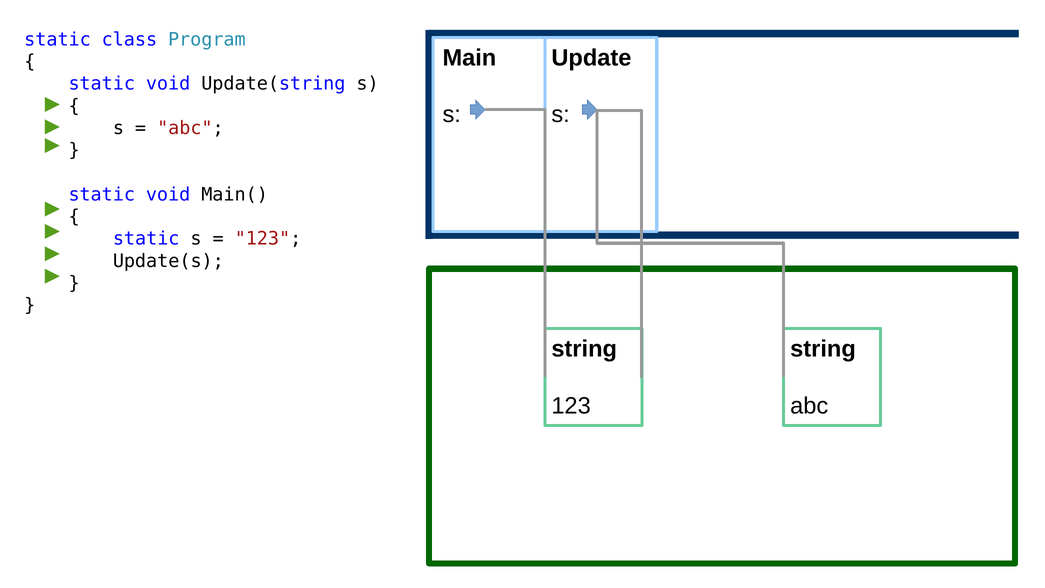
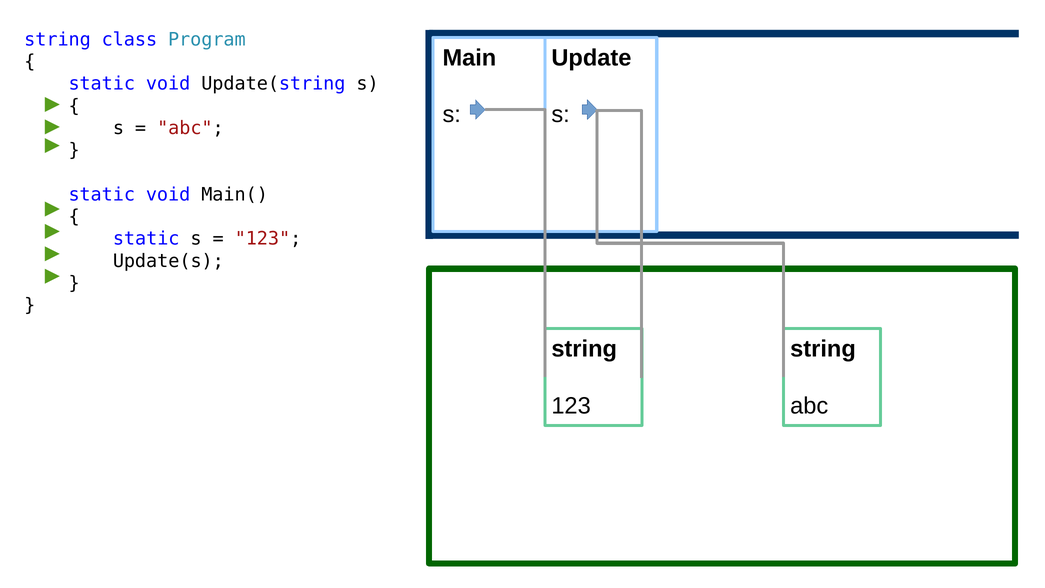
static: static -> string (58, 39)
